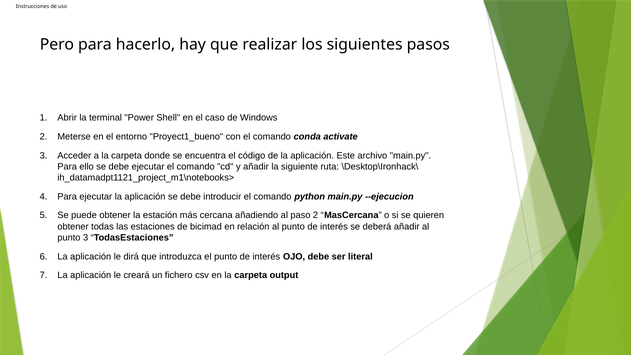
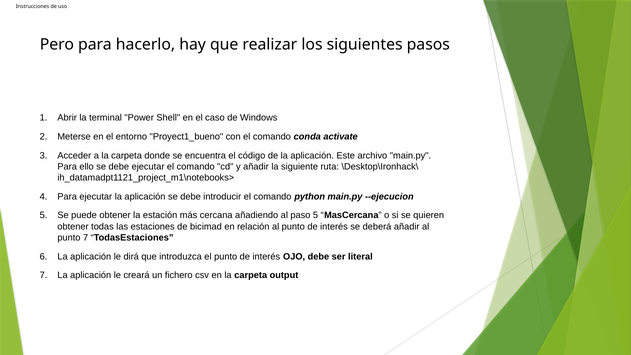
paso 2: 2 -> 5 (316, 215)
punto 3: 3 -> 7 (86, 238)
